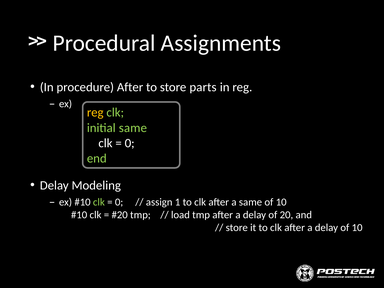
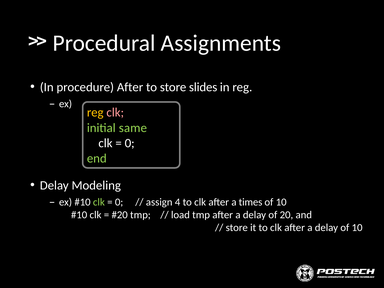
parts: parts -> slides (203, 87)
clk colour: light green -> pink (115, 112)
1: 1 -> 4 (178, 202)
a same: same -> times (251, 202)
